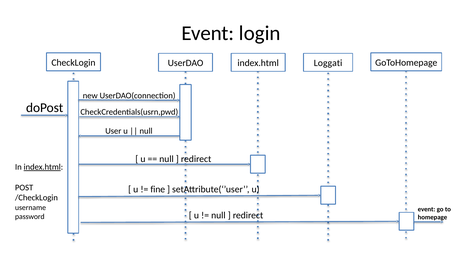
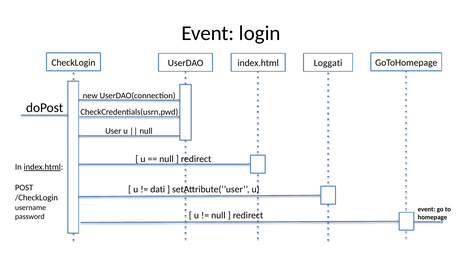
fine: fine -> dati (158, 189)
